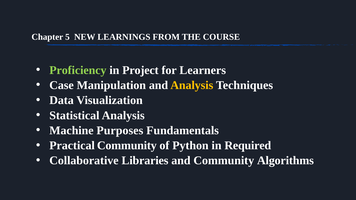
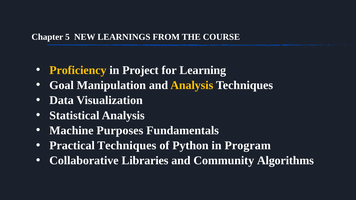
Proficiency colour: light green -> yellow (78, 70)
Learners: Learners -> Learning (203, 70)
Case: Case -> Goal (62, 85)
Practical Community: Community -> Techniques (127, 146)
Required: Required -> Program (248, 146)
